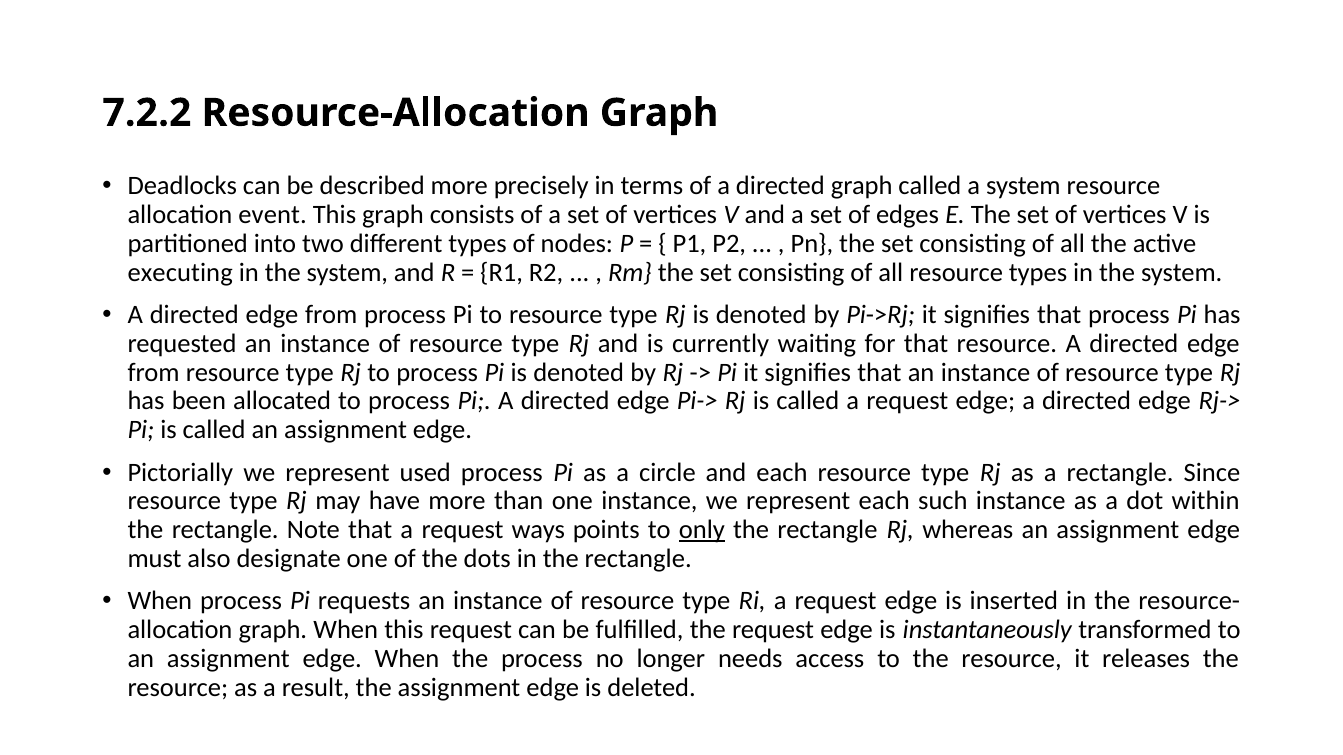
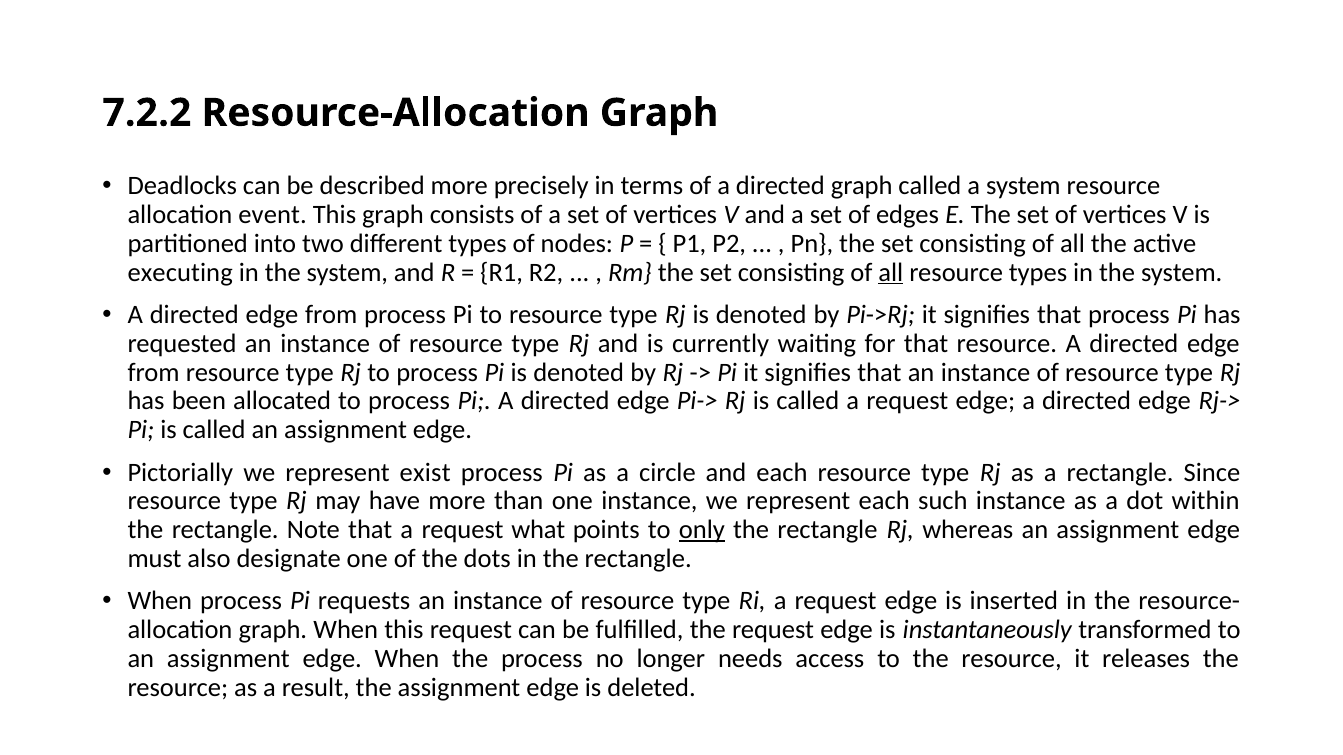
all underline: none -> present (891, 272)
used: used -> exist (425, 473)
ways: ways -> what (538, 530)
